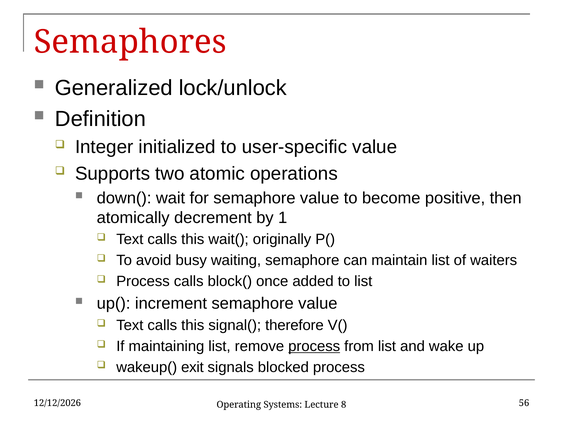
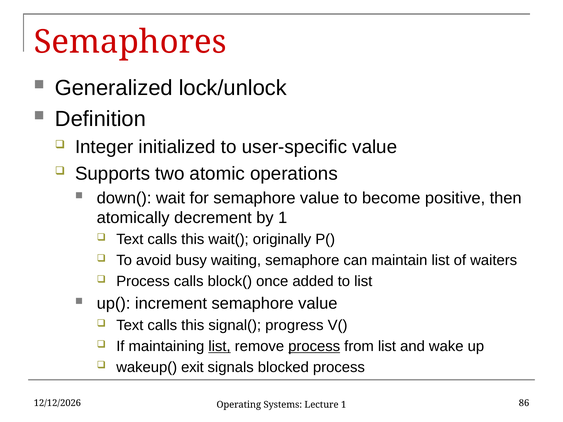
therefore: therefore -> progress (294, 326)
list underline: none -> present (220, 346)
56: 56 -> 86 (524, 403)
Lecture 8: 8 -> 1 (344, 405)
